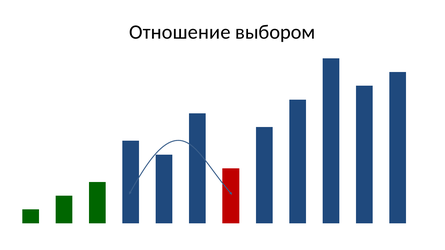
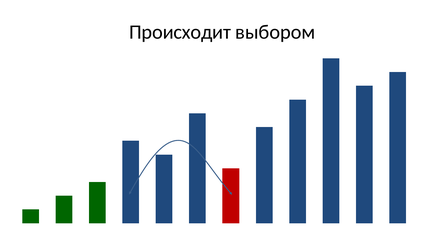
Отношение: Отношение -> Происходит (180, 32)
